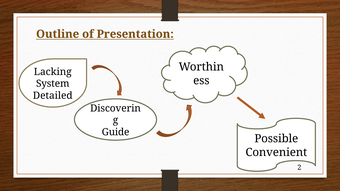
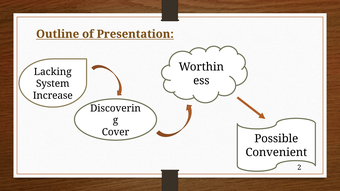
Detailed: Detailed -> Increase (53, 96)
Guide: Guide -> Cover (116, 132)
